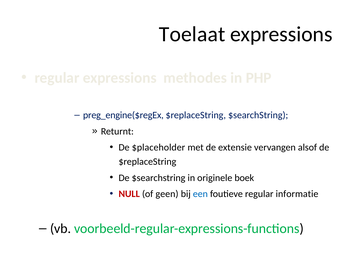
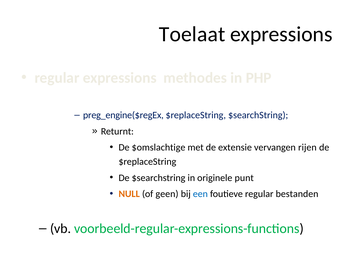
$placeholder: $placeholder -> $omslachtige (159, 147)
alsof: alsof -> rijen (307, 147)
boek: boek -> punt (244, 177)
NULL colour: red -> orange (129, 194)
informatie: informatie -> bestanden (297, 194)
